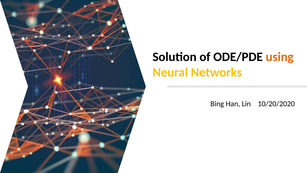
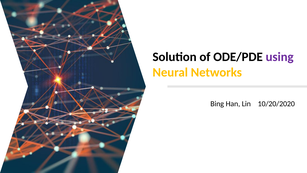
using colour: orange -> purple (280, 57)
